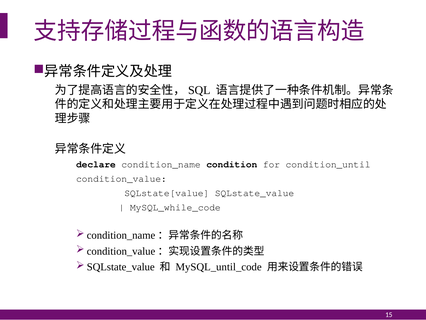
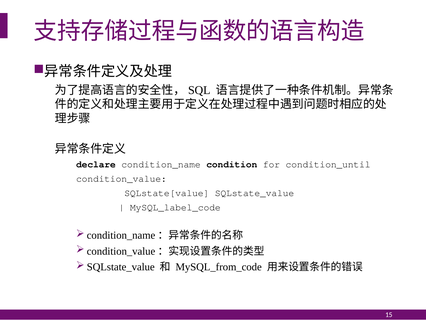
MySQL_while_code: MySQL_while_code -> MySQL_label_code (175, 207)
MySQL_until_code: MySQL_until_code -> MySQL_from_code (219, 267)
